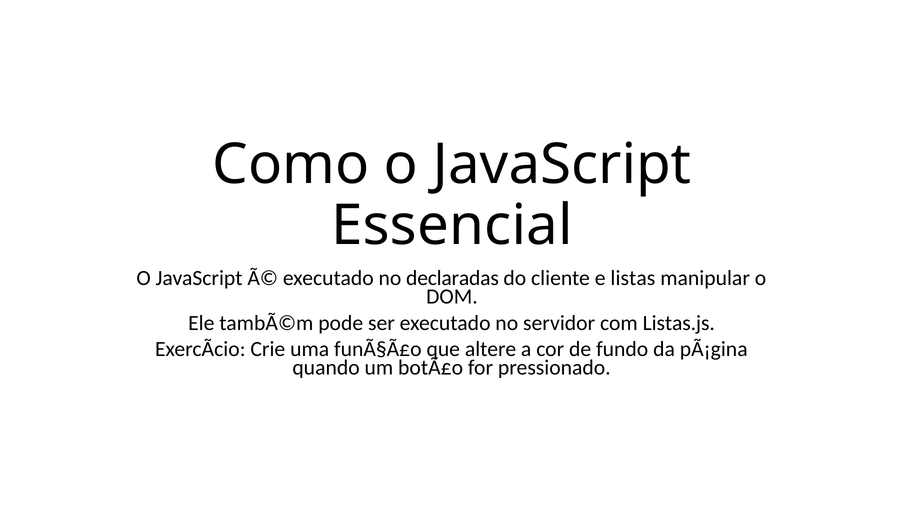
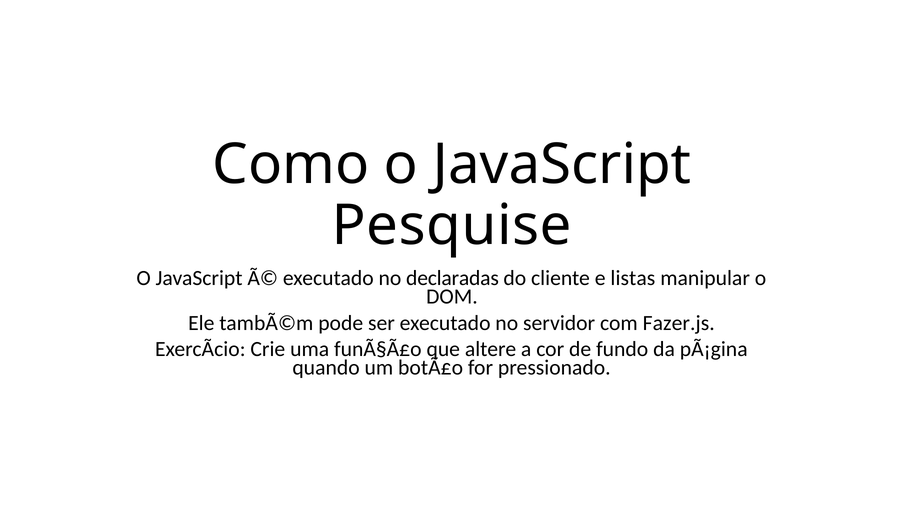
Essencial: Essencial -> Pesquise (452, 226)
Listas.js: Listas.js -> Fazer.js (679, 323)
